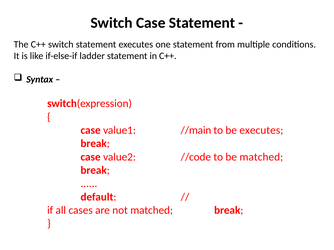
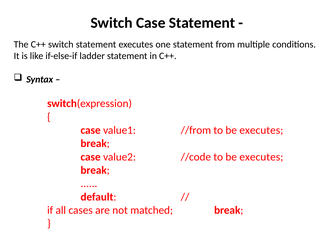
//main: //main -> //from (196, 131)
//code to be matched: matched -> executes (261, 157)
